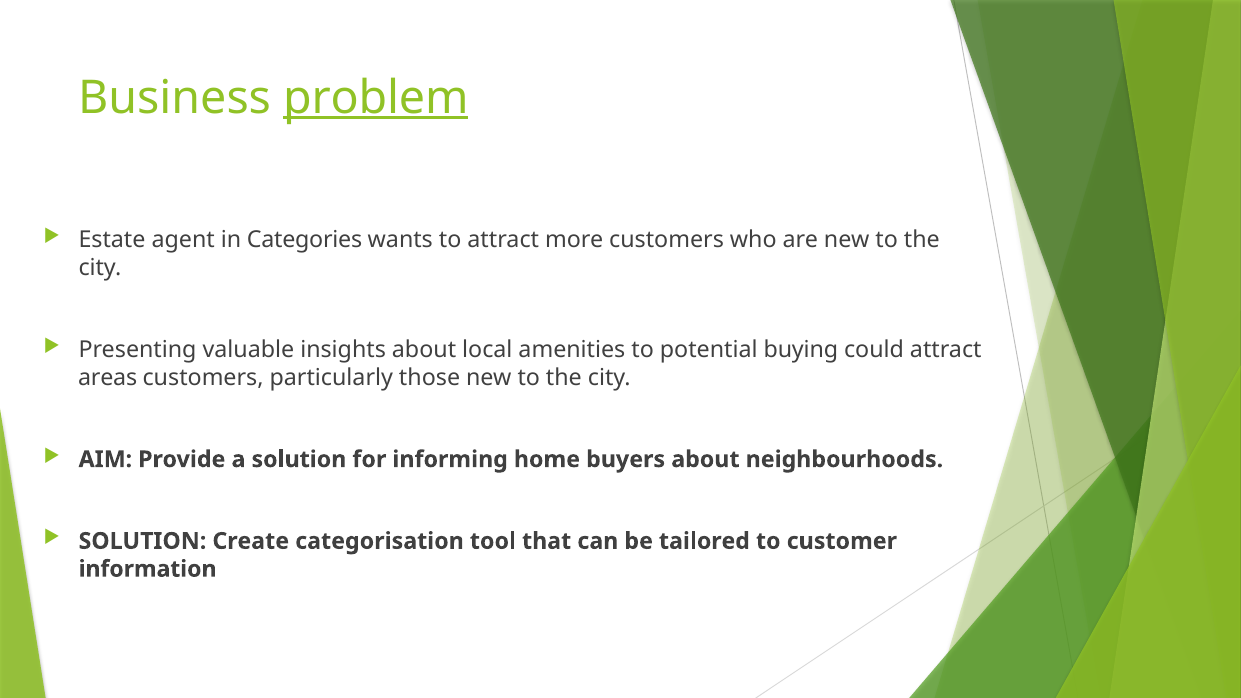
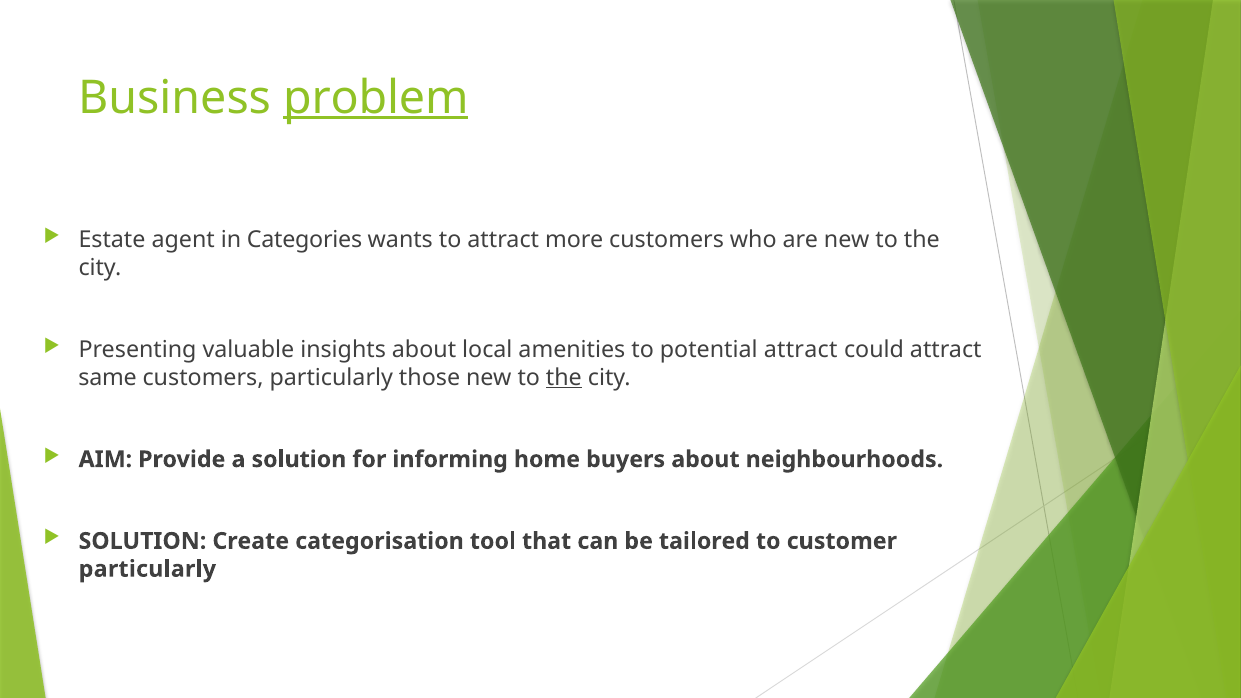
potential buying: buying -> attract (801, 350)
areas: areas -> same (108, 378)
the underline: none -> present (564, 378)
information: information -> particularly (147, 569)
